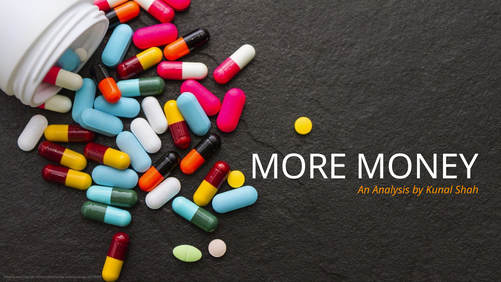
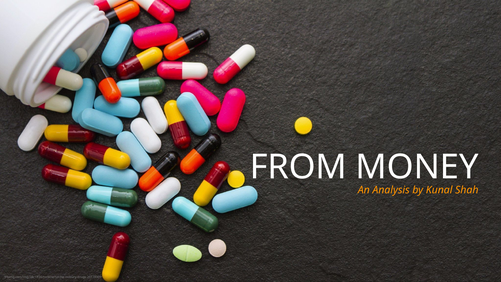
MORE: MORE -> FROM (298, 167)
